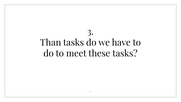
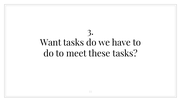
Than: Than -> Want (51, 43)
